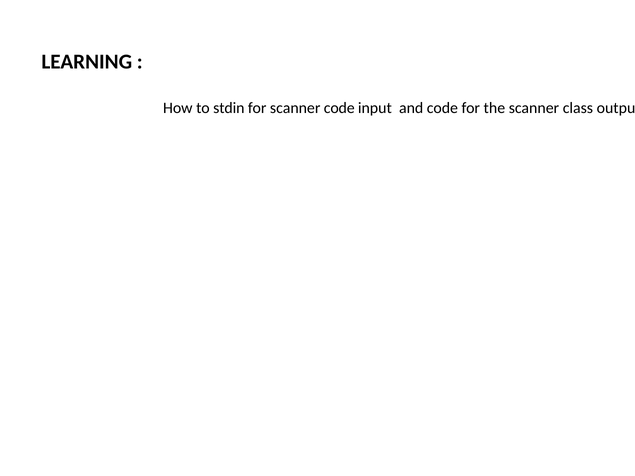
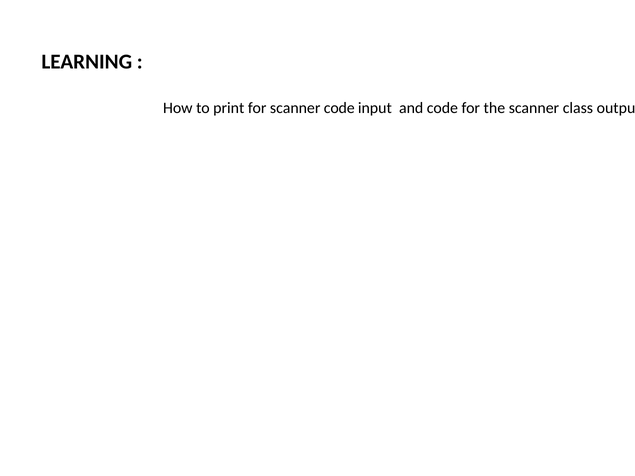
stdin: stdin -> print (229, 108)
